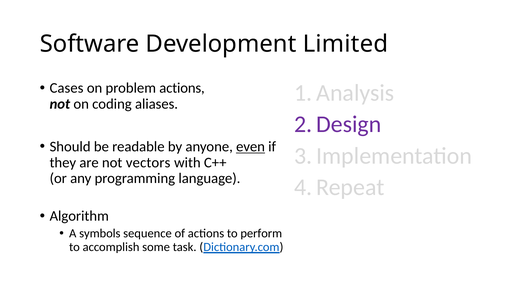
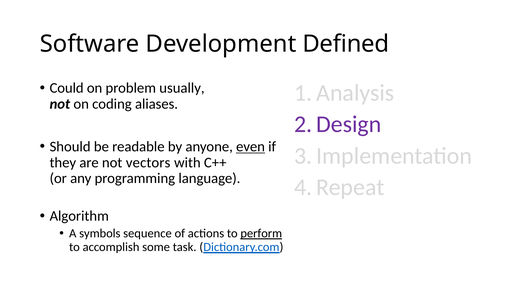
Limited: Limited -> Defined (346, 44)
Cases: Cases -> Could (67, 88)
problem actions: actions -> usually (182, 88)
perform underline: none -> present (261, 233)
